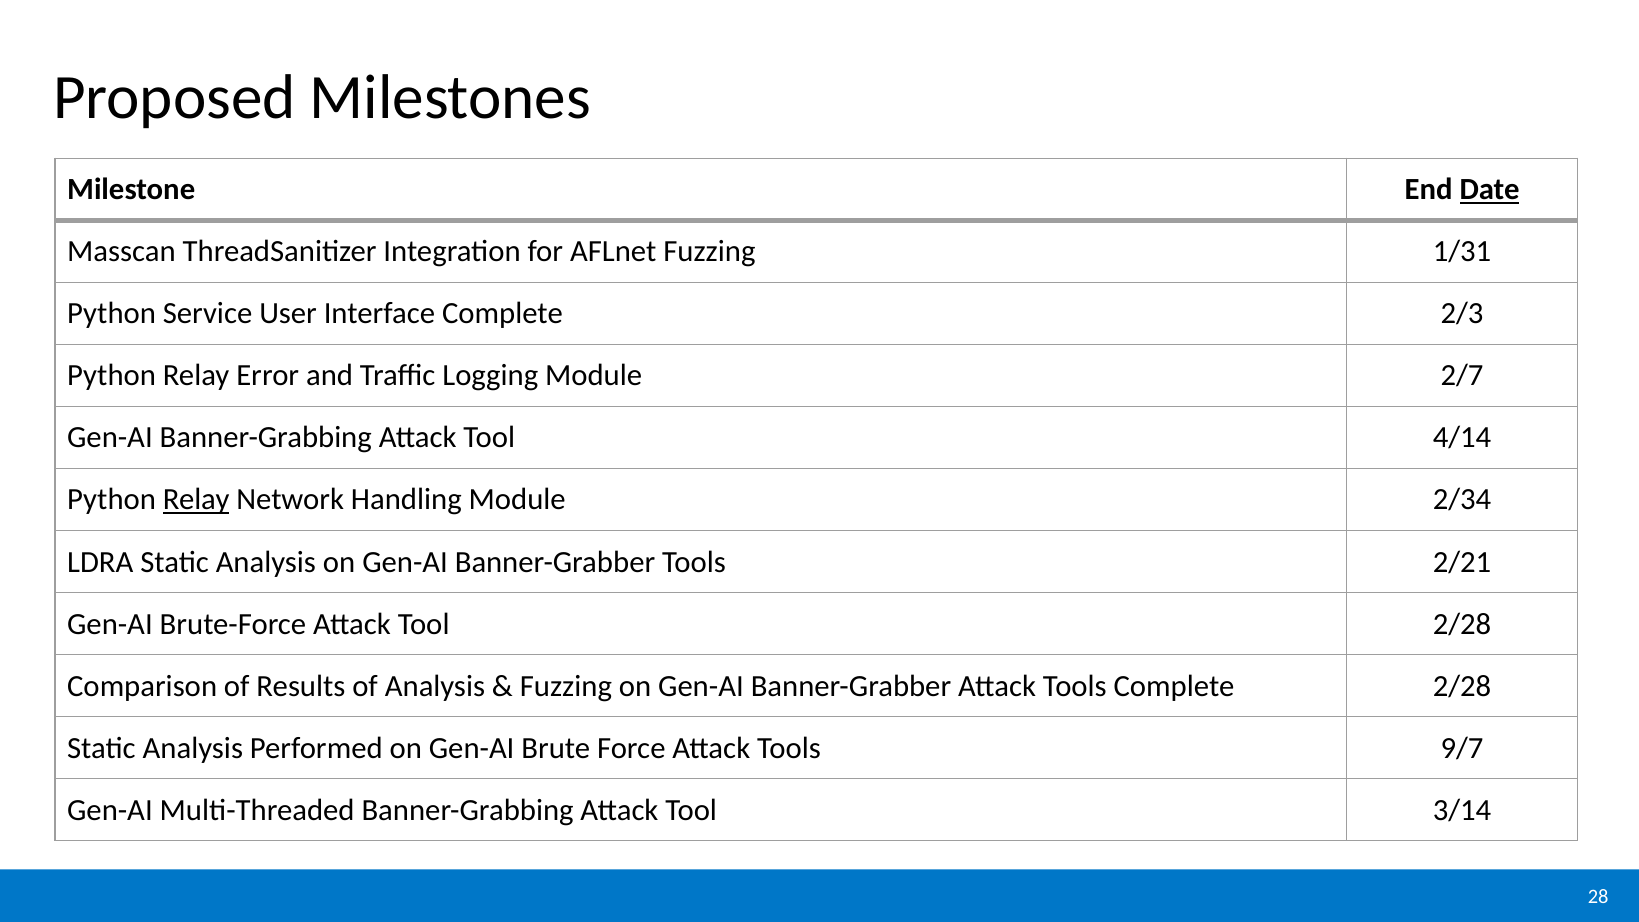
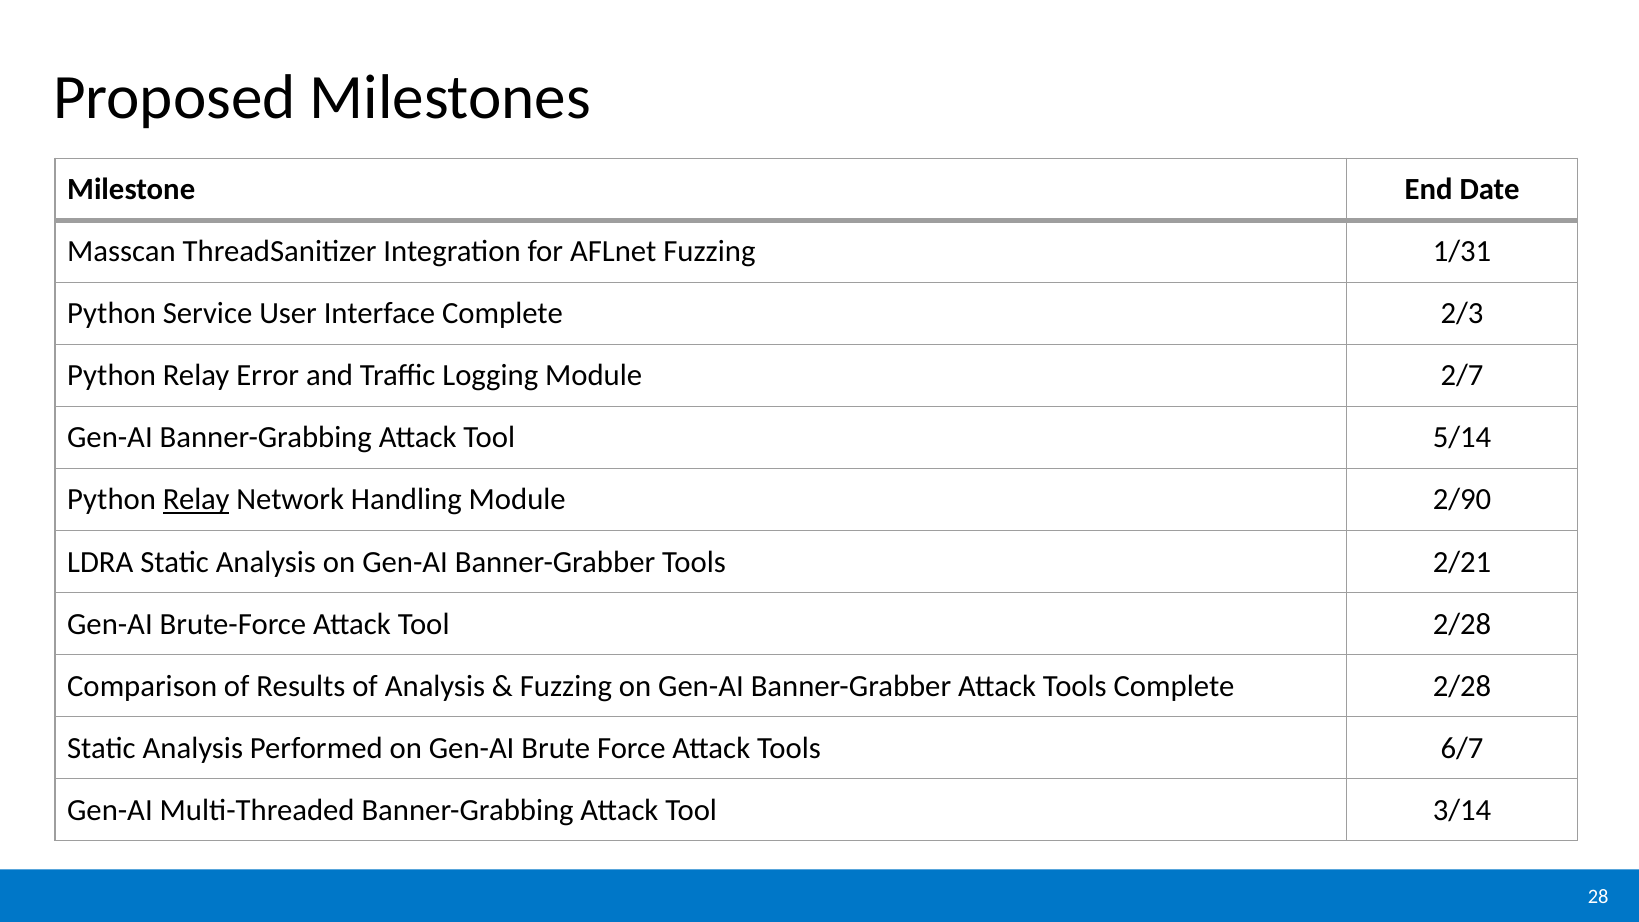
Date underline: present -> none (1490, 190)
4/14: 4/14 -> 5/14 (1462, 438)
2/34: 2/34 -> 2/90 (1462, 500)
9/7: 9/7 -> 6/7 (1462, 748)
